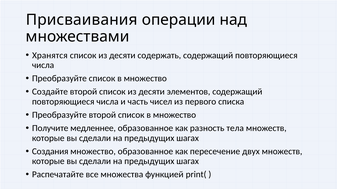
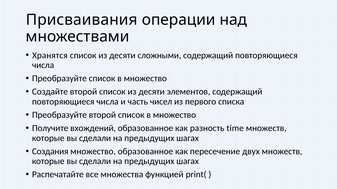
содержать: содержать -> сложными (159, 55)
медленнее: медленнее -> вхождений (93, 129)
тела: тела -> time (235, 129)
